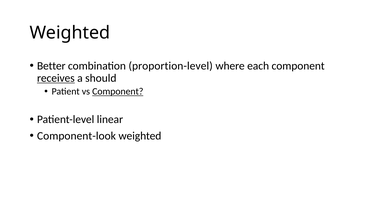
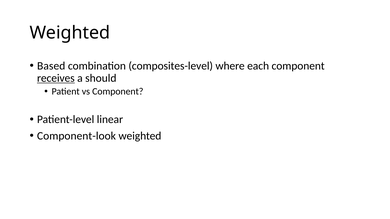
Better: Better -> Based (51, 66)
proportion-level: proportion-level -> composites-level (171, 66)
Component underline: present -> none (118, 92)
